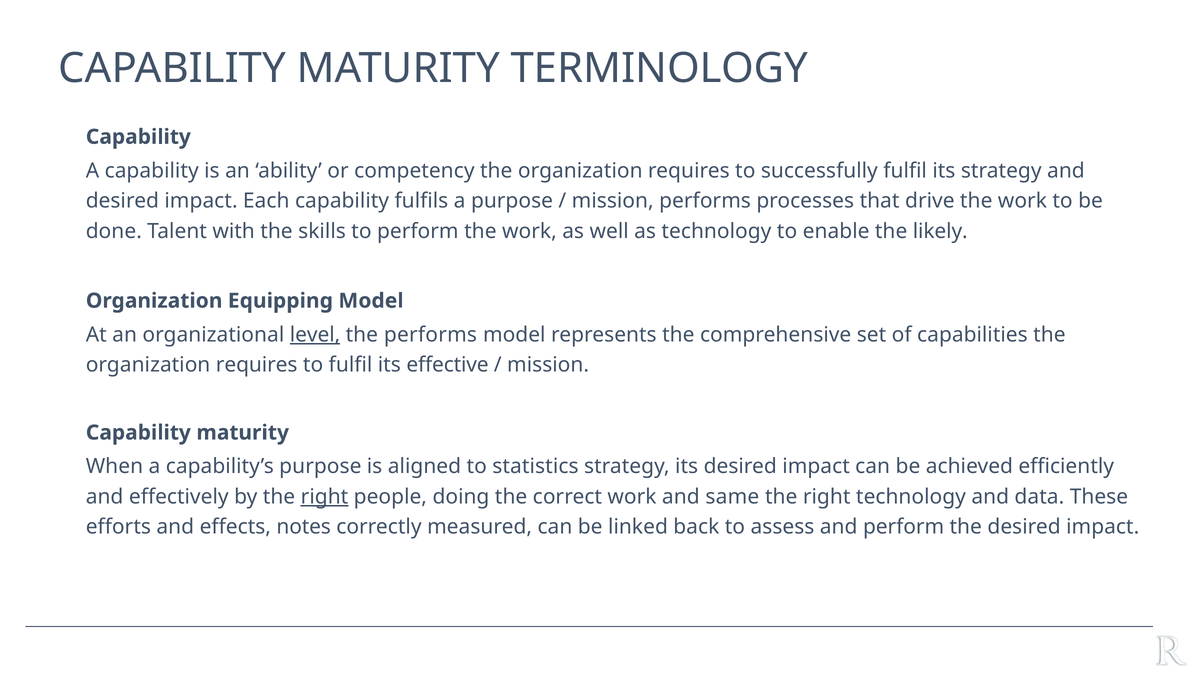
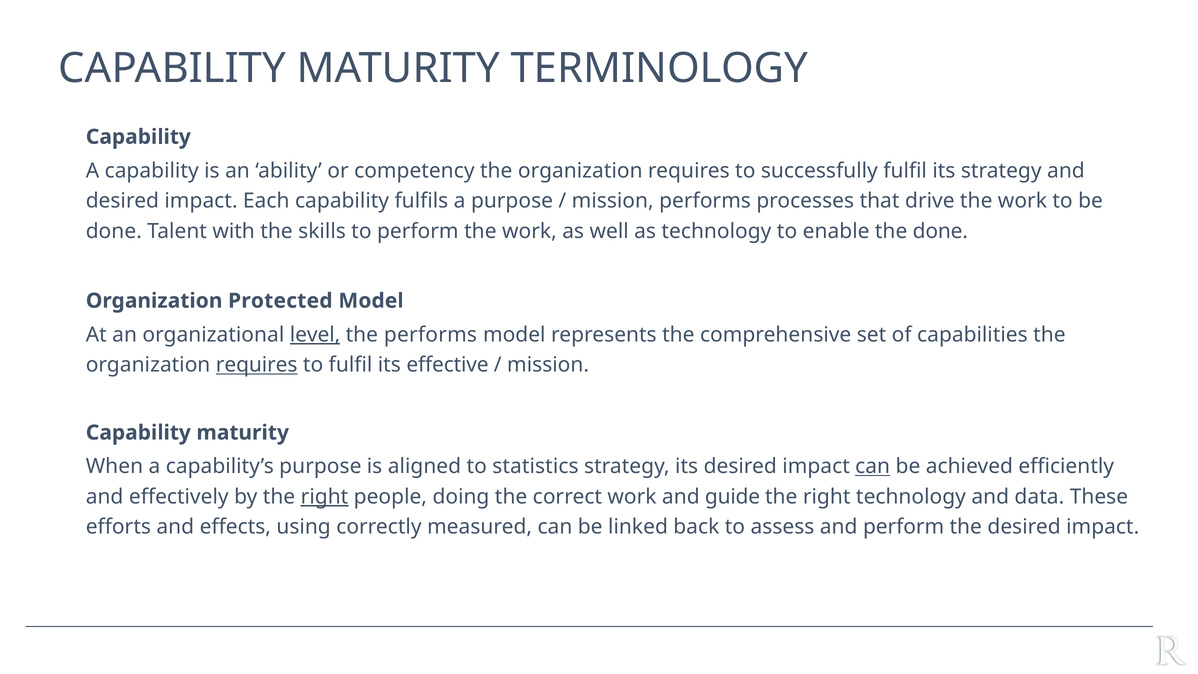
the likely: likely -> done (940, 231)
Equipping: Equipping -> Protected (280, 301)
requires underline: none -> present (257, 365)
can underline: none -> present (873, 466)
same: same -> guide (733, 497)
notes: notes -> using (304, 527)
